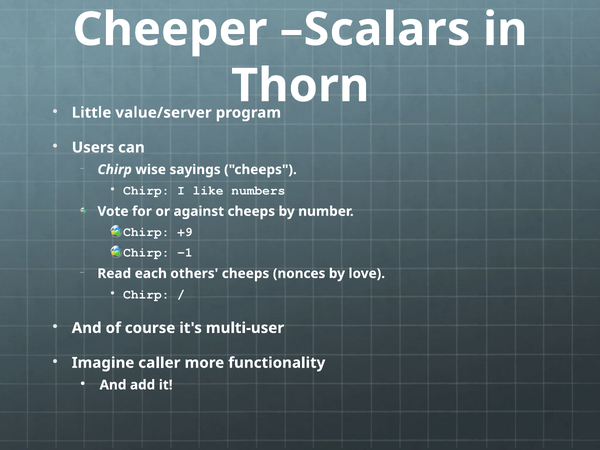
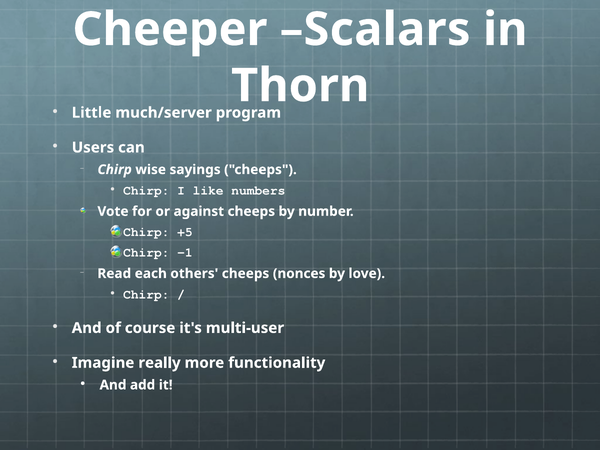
value/server: value/server -> much/server (164, 113)
+9: +9 -> +5 (185, 232)
caller: caller -> really (159, 363)
